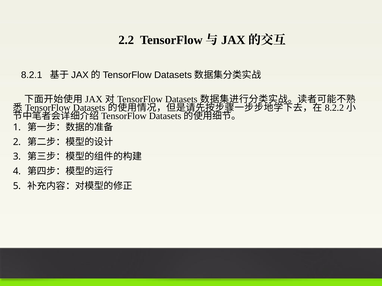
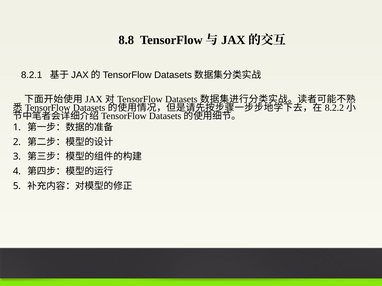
2.2: 2.2 -> 8.8 (126, 40)
